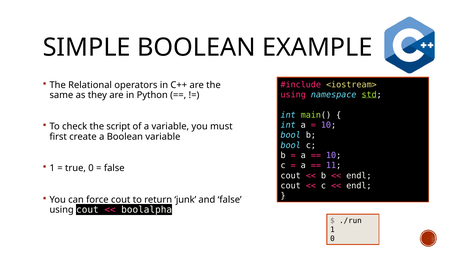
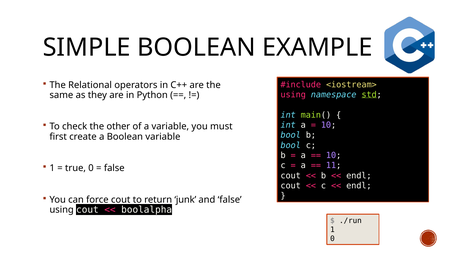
script: script -> other (118, 126)
